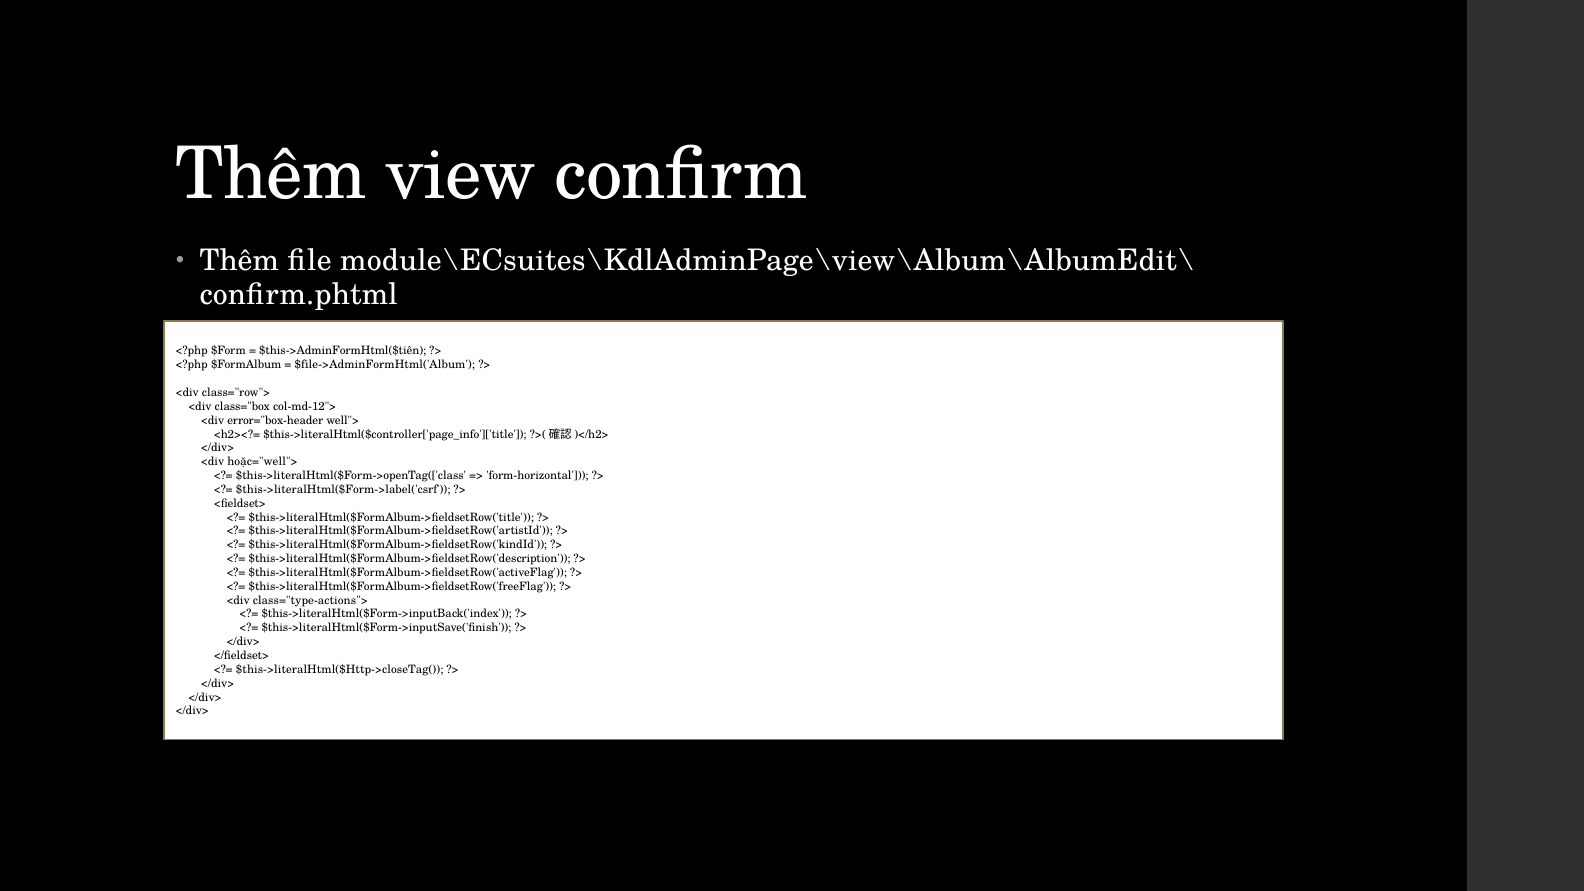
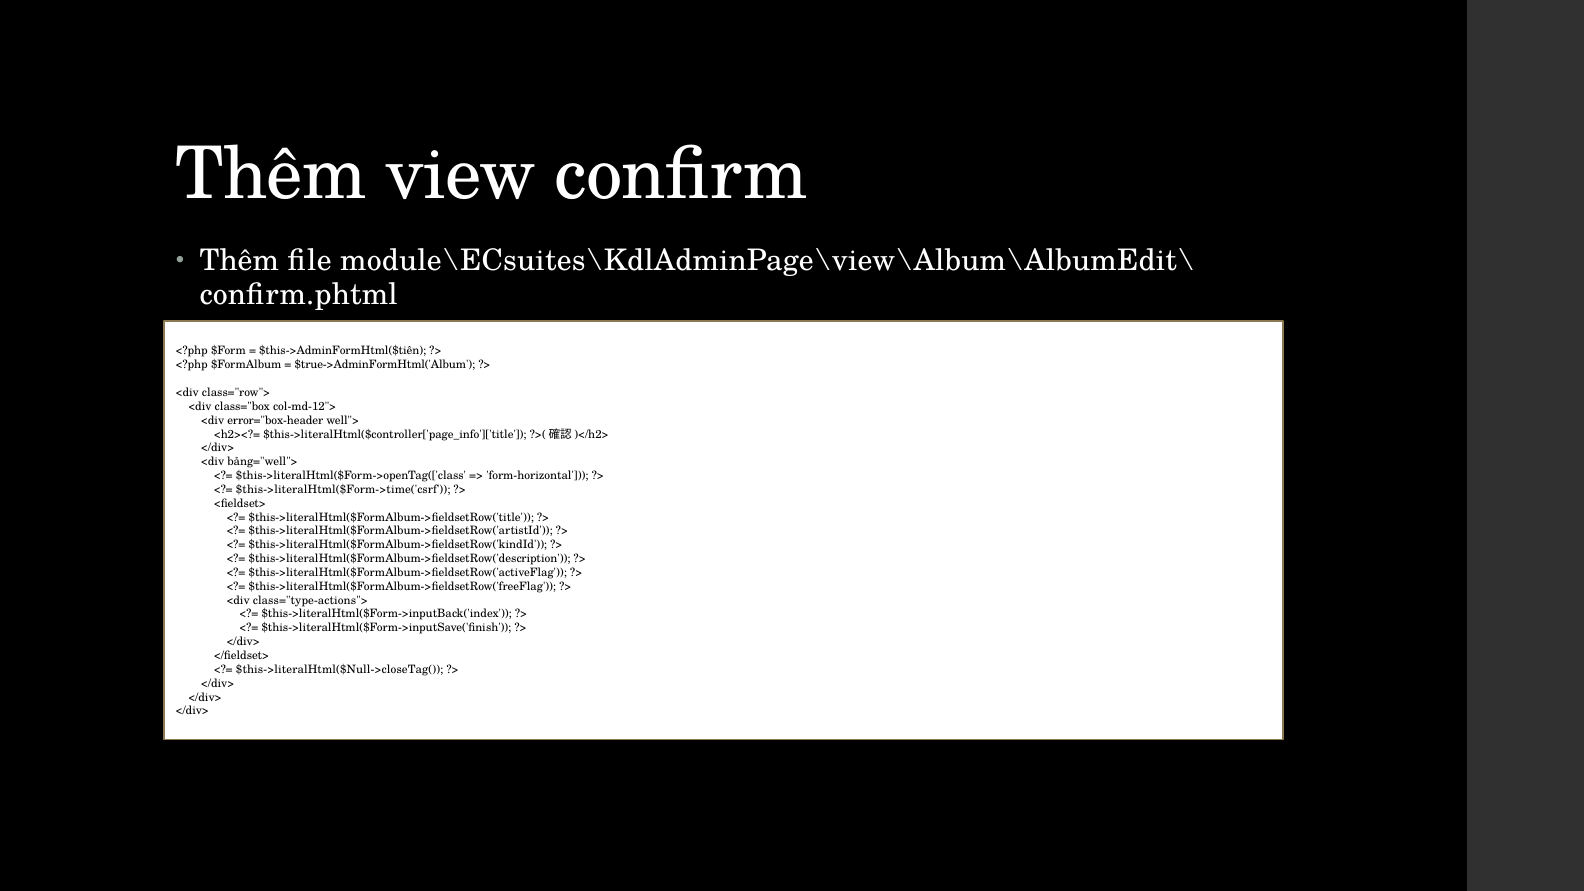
$file->AdminFormHtml('Album: $file->AdminFormHtml('Album -> $true->AdminFormHtml('Album (385, 365)
hoặc="well">: hoặc="well"> -> bảng="well"> (263, 462)
$this->literalHtml($Form->label('csrf: $this->literalHtml($Form->label('csrf -> $this->literalHtml($Form->time('csrf (343, 490)
$this->literalHtml($Http->closeTag(: $this->literalHtml($Http->closeTag( -> $this->literalHtml($Null->closeTag( (340, 670)
